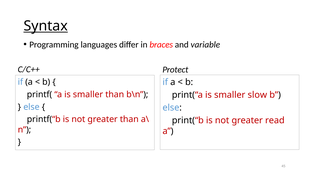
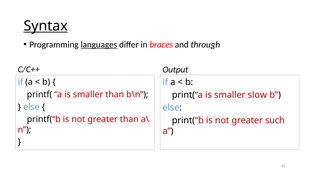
languages underline: none -> present (99, 45)
variable: variable -> through (205, 45)
Protect: Protect -> Output (175, 70)
read: read -> such (275, 120)
